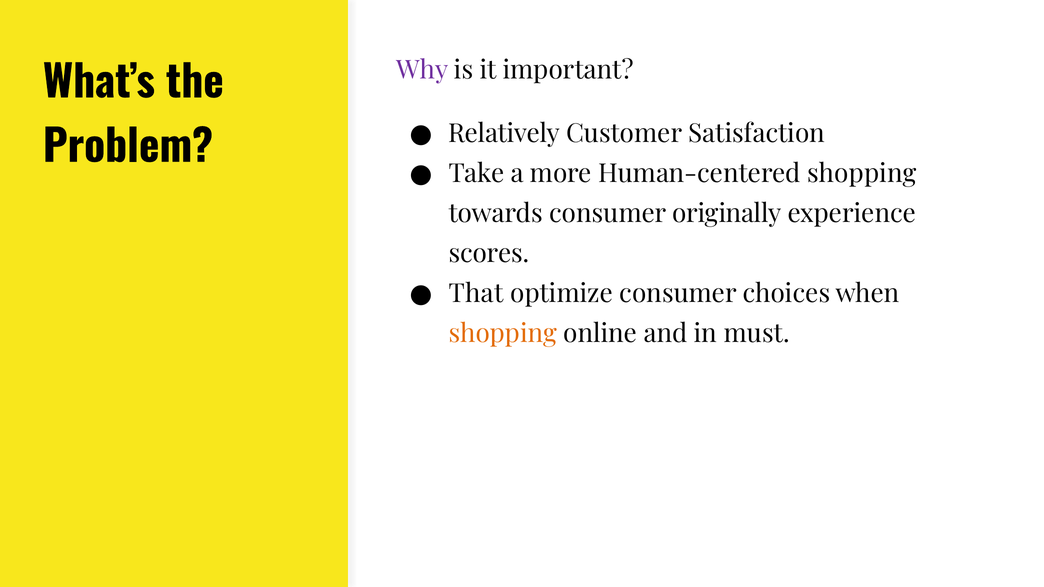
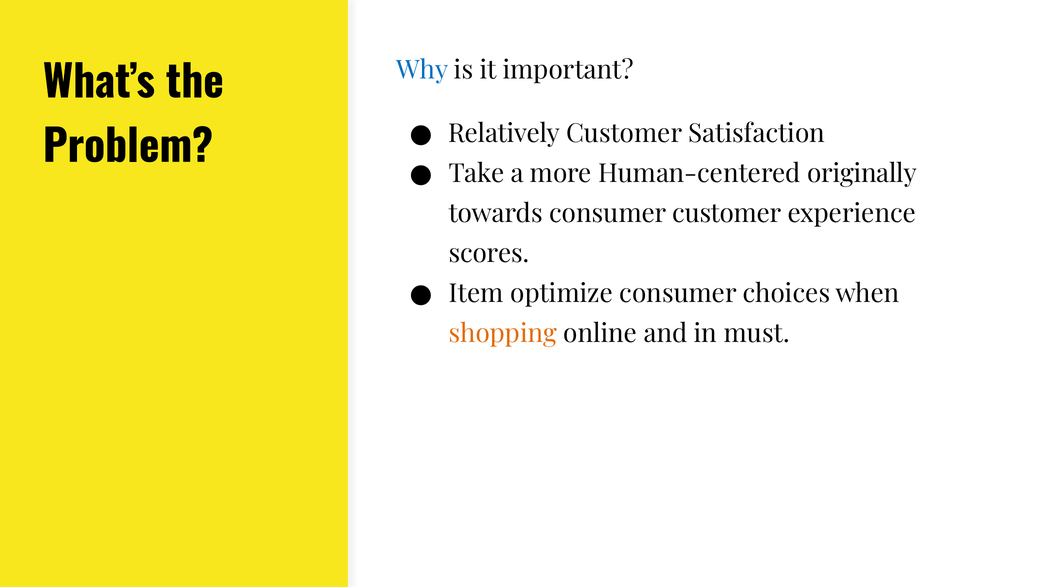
Why colour: purple -> blue (422, 70)
Human-centered shopping: shopping -> originally (862, 174)
consumer originally: originally -> customer (727, 214)
That: That -> Item (476, 294)
